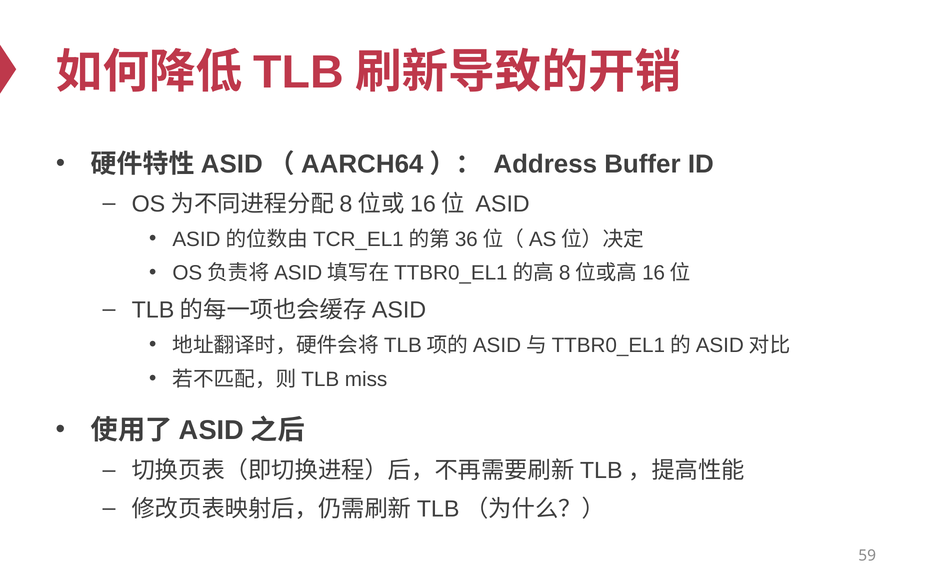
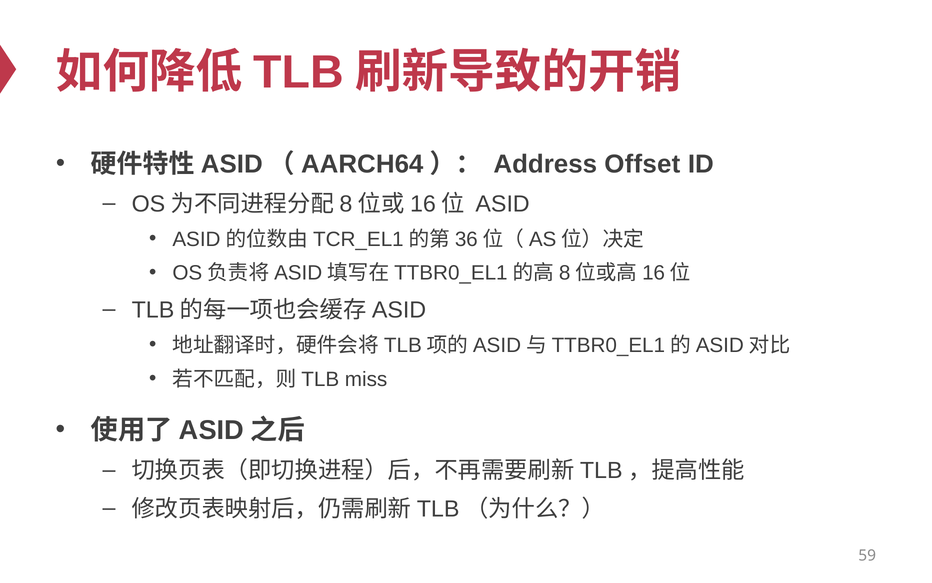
Buffer: Buffer -> Offset (642, 164)
